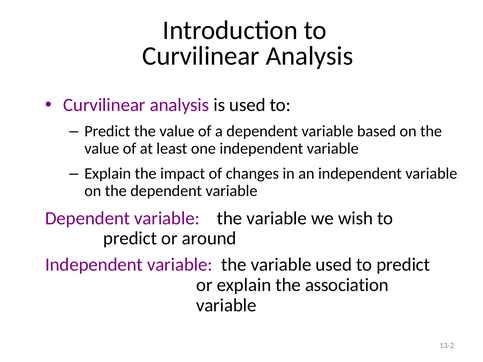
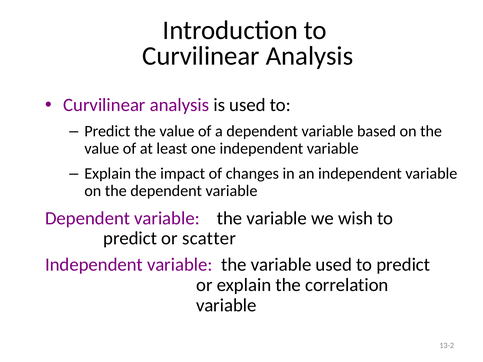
around: around -> scatter (209, 238)
association: association -> correlation (347, 285)
